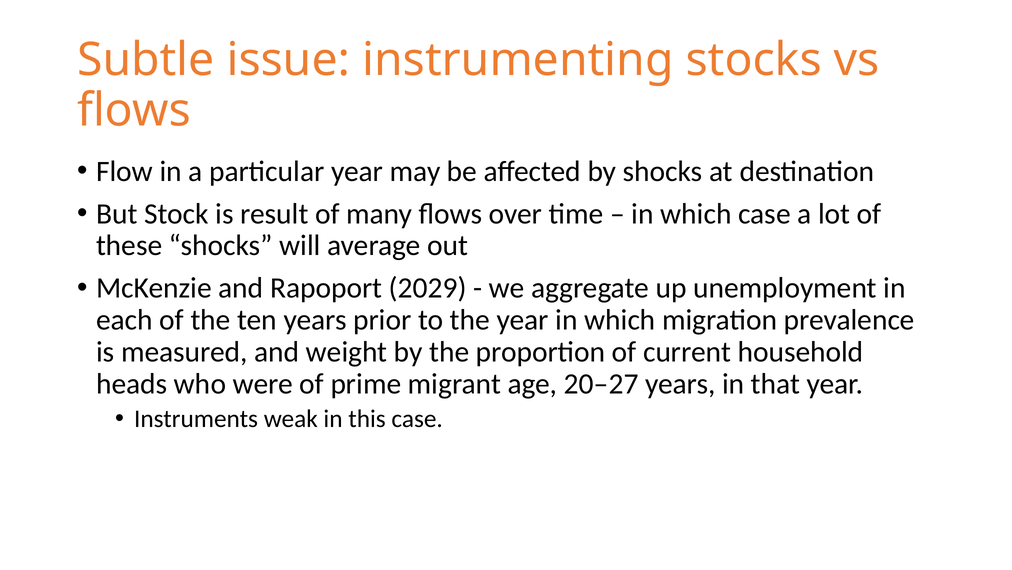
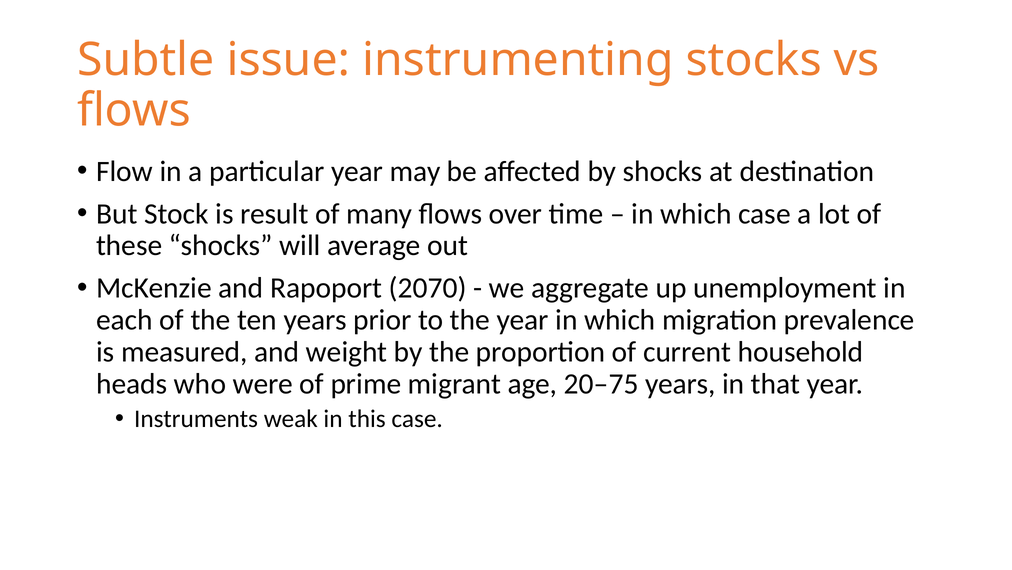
2029: 2029 -> 2070 (428, 288)
20–27: 20–27 -> 20–75 (601, 383)
